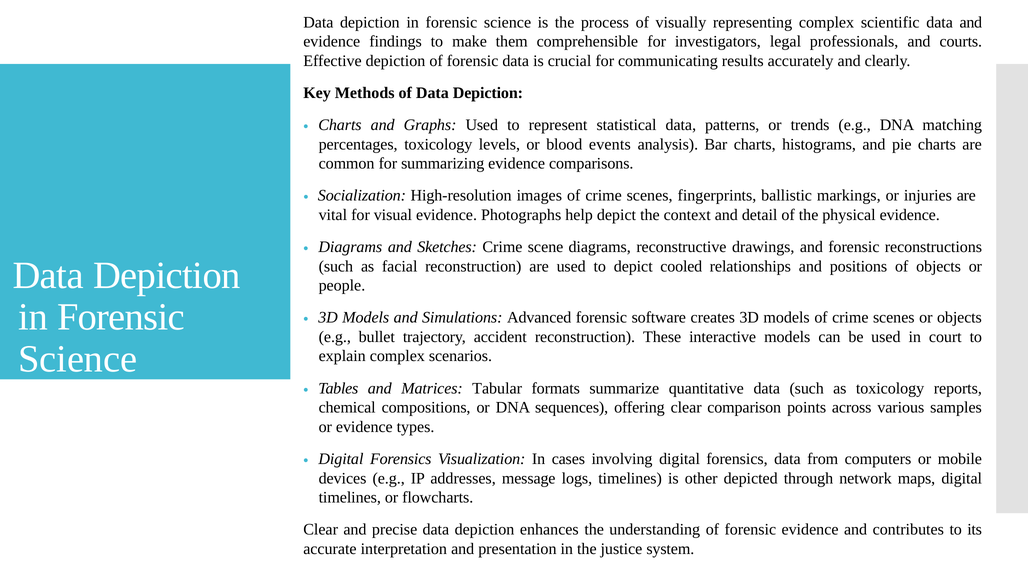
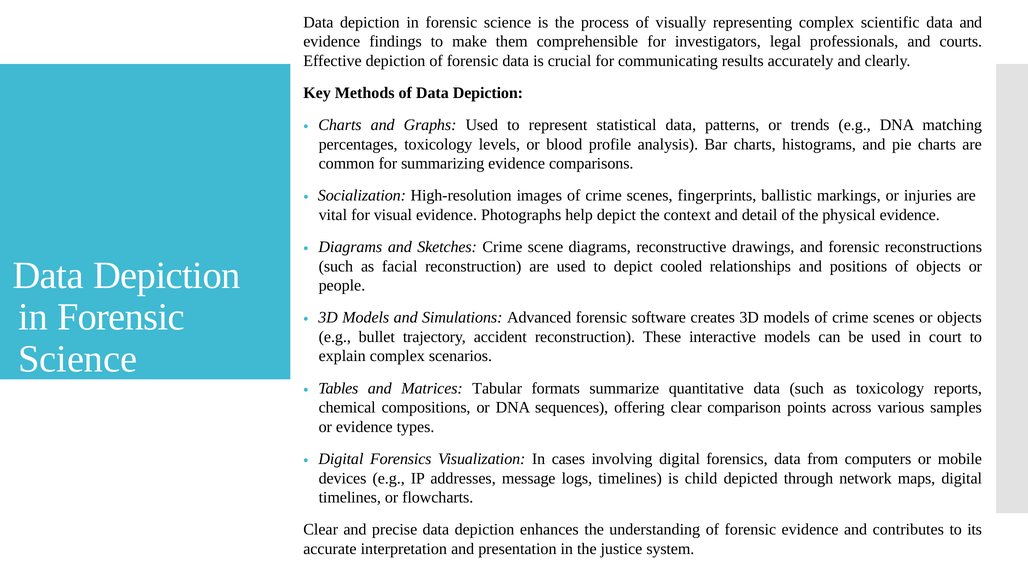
events: events -> profile (610, 144)
other: other -> child (701, 478)
